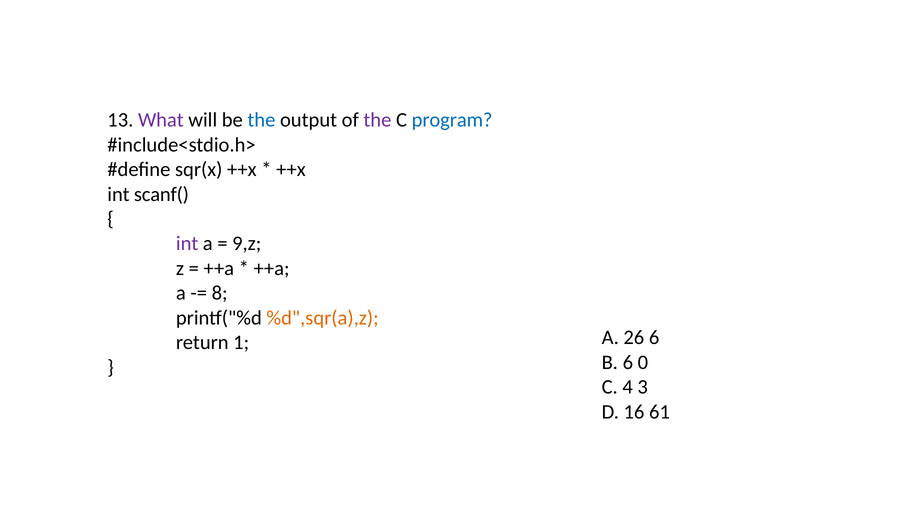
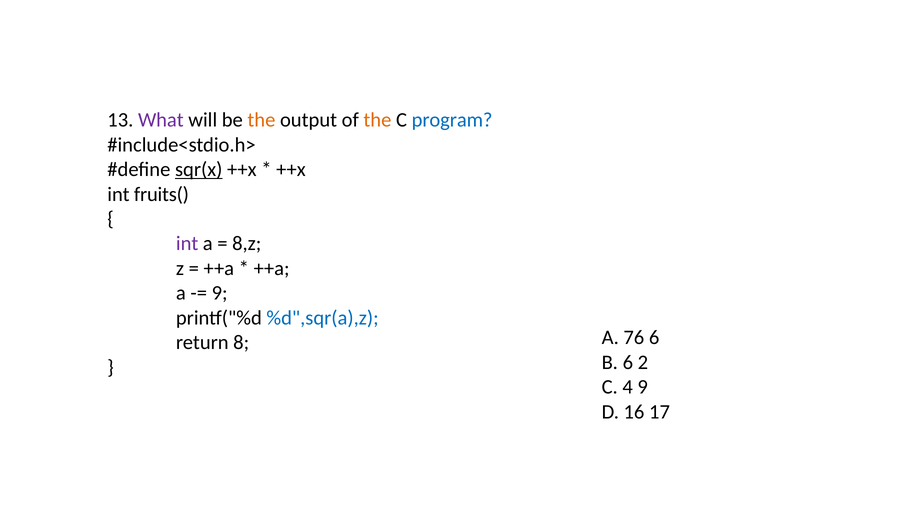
the colour: blue -> orange (261, 120)
the colour: purple -> orange (377, 120)
sqr(x underline: none -> present (199, 169)
scanf(: scanf( -> fruits( (161, 194)
9,z: 9,z -> 8,z (247, 244)
8: 8 -> 9 (220, 293)
%d",sqr(a),z colour: orange -> blue (323, 318)
26: 26 -> 76 (634, 337)
1: 1 -> 8 (241, 342)
0: 0 -> 2 (643, 362)
4 3: 3 -> 9 (643, 387)
61: 61 -> 17 (659, 411)
